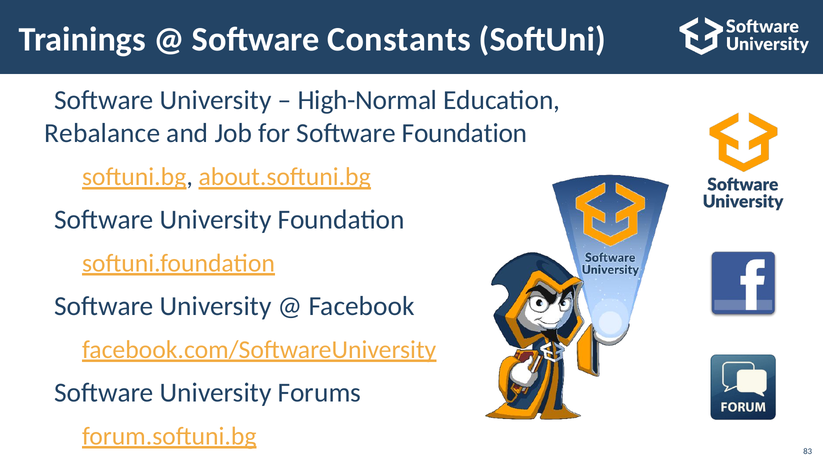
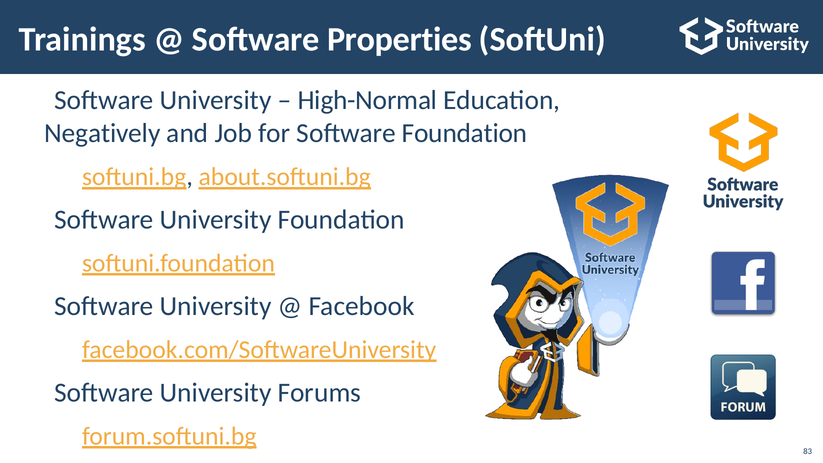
Constants: Constants -> Properties (399, 40)
Rebalance: Rebalance -> Negatively (102, 133)
